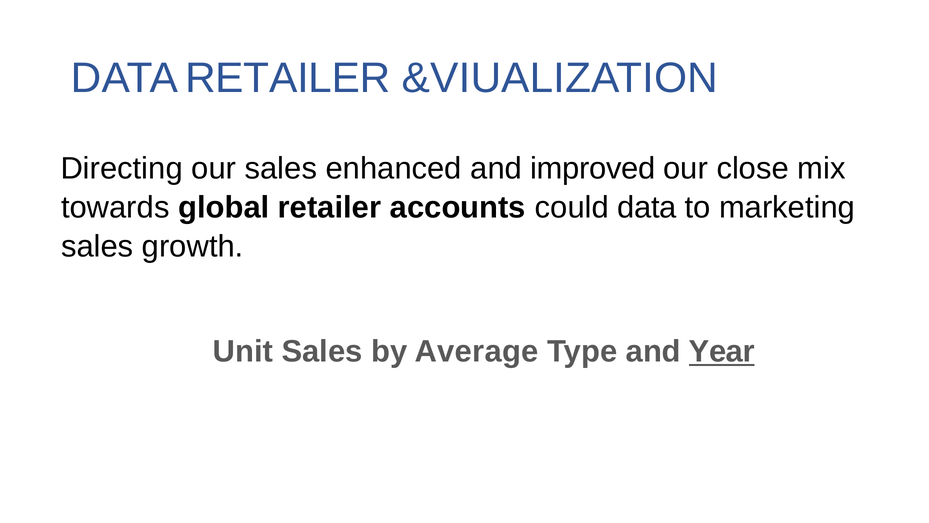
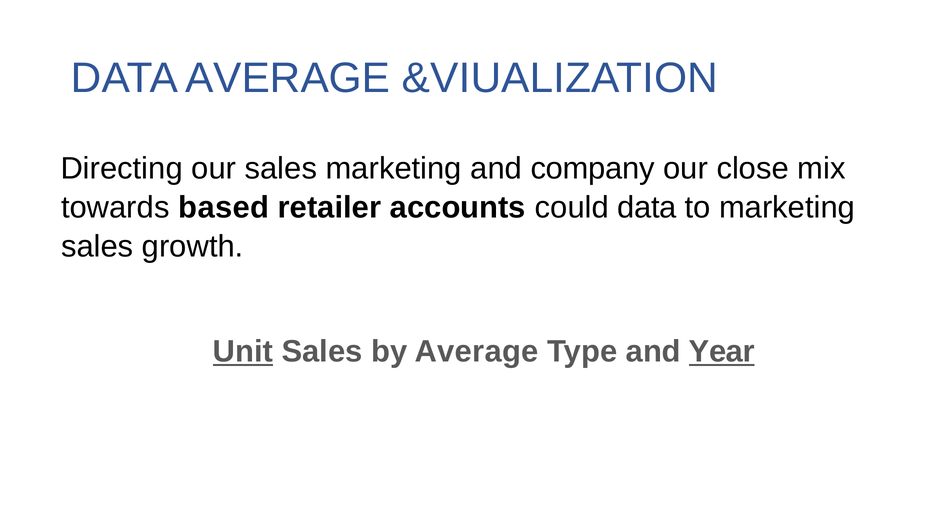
DATA RETAILER: RETAILER -> AVERAGE (288, 78)
sales enhanced: enhanced -> marketing (394, 168)
improved: improved -> company (593, 168)
global: global -> based (224, 207)
Unit underline: none -> present (243, 351)
